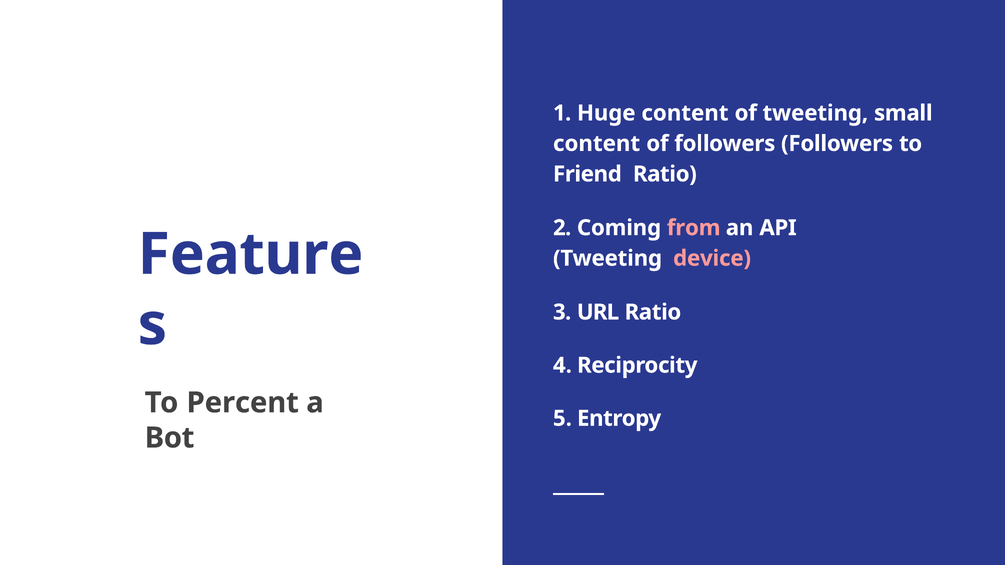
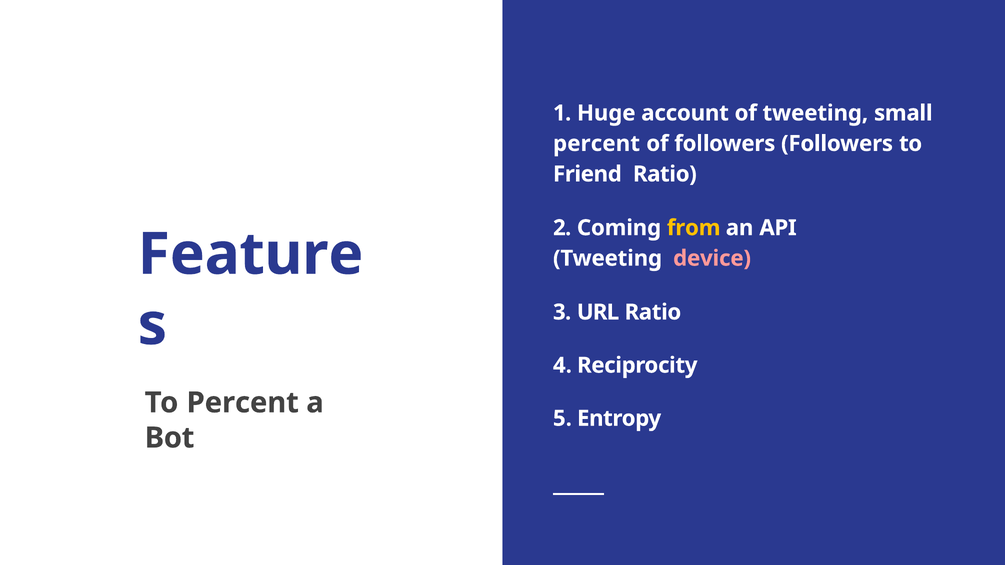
Huge content: content -> account (685, 113)
content: content -> percent (596, 144)
from colour: pink -> yellow (694, 228)
